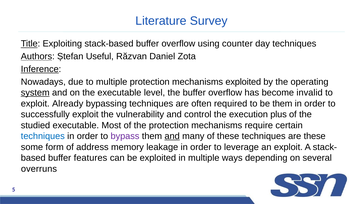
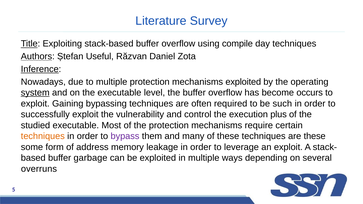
counter: counter -> compile (237, 44)
invalid: invalid -> occurs (310, 93)
Already: Already -> Gaining (68, 104)
be them: them -> such (282, 104)
techniques colour: blue -> orange (43, 136)
and underline: present -> none (172, 136)
features: features -> garbage (90, 158)
